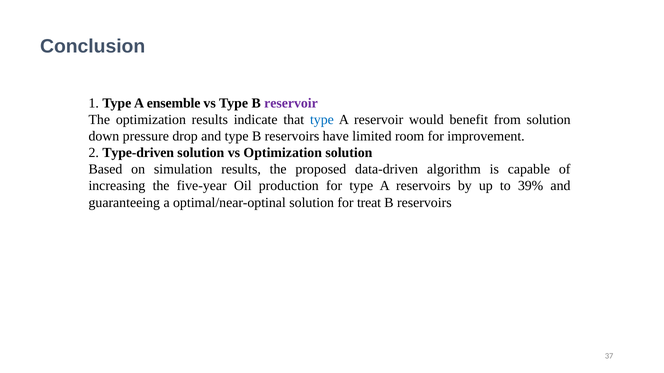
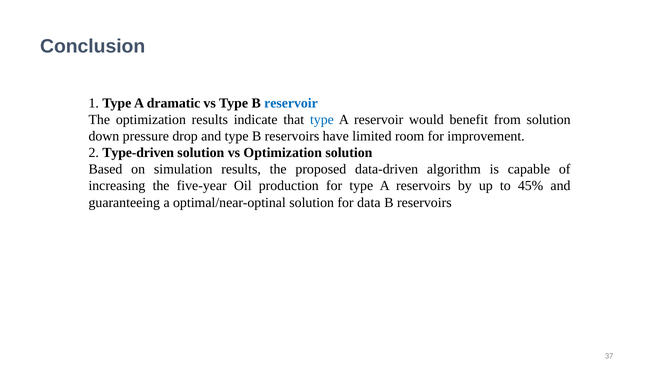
ensemble: ensemble -> dramatic (174, 103)
reservoir colour: purple -> blue (291, 103)
39%: 39% -> 45% (531, 186)
treat: treat -> data (369, 203)
